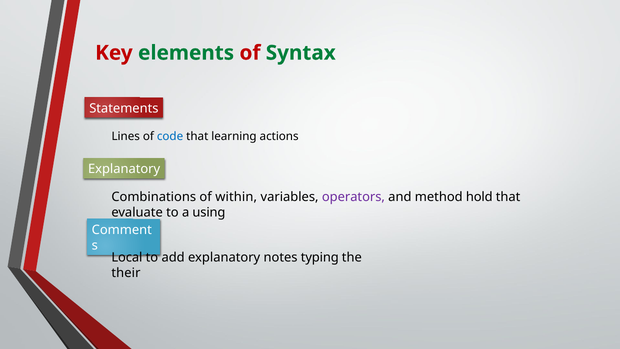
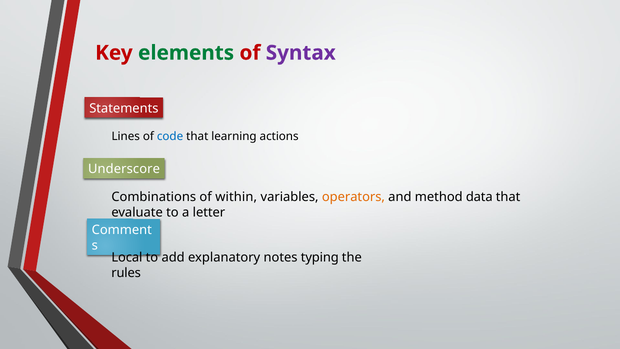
Syntax colour: green -> purple (301, 53)
Explanatory: Explanatory -> Underscore (124, 169)
operators colour: purple -> orange (353, 197)
hold: hold -> data (479, 197)
using: using -> letter (209, 212)
their: their -> rules (126, 273)
